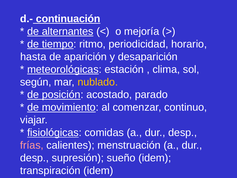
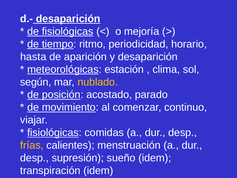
d.- continuación: continuación -> desaparición (68, 19)
de alternantes: alternantes -> fisiológicas (68, 31)
frías colour: pink -> yellow (32, 145)
